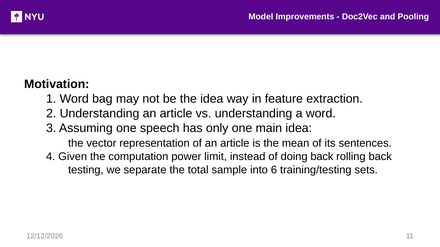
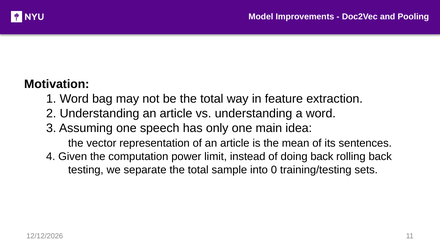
be the idea: idea -> total (212, 99)
6: 6 -> 0 (274, 170)
